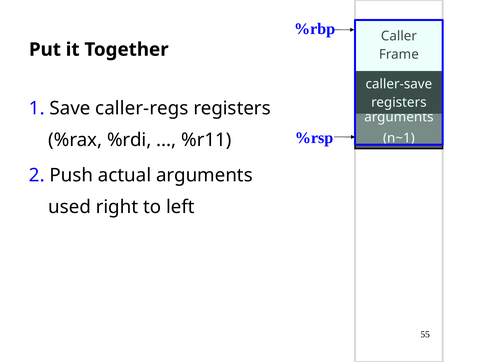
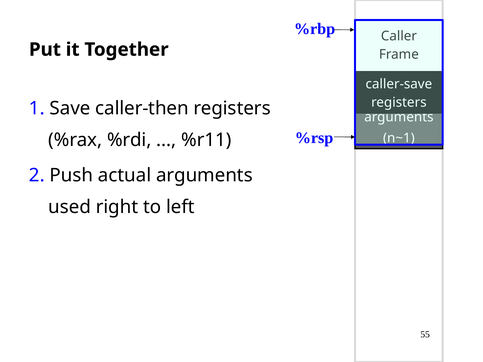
caller-regs: caller-regs -> caller-then (142, 109)
